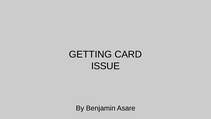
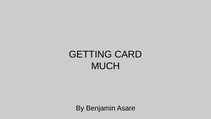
ISSUE: ISSUE -> MUCH (106, 66)
